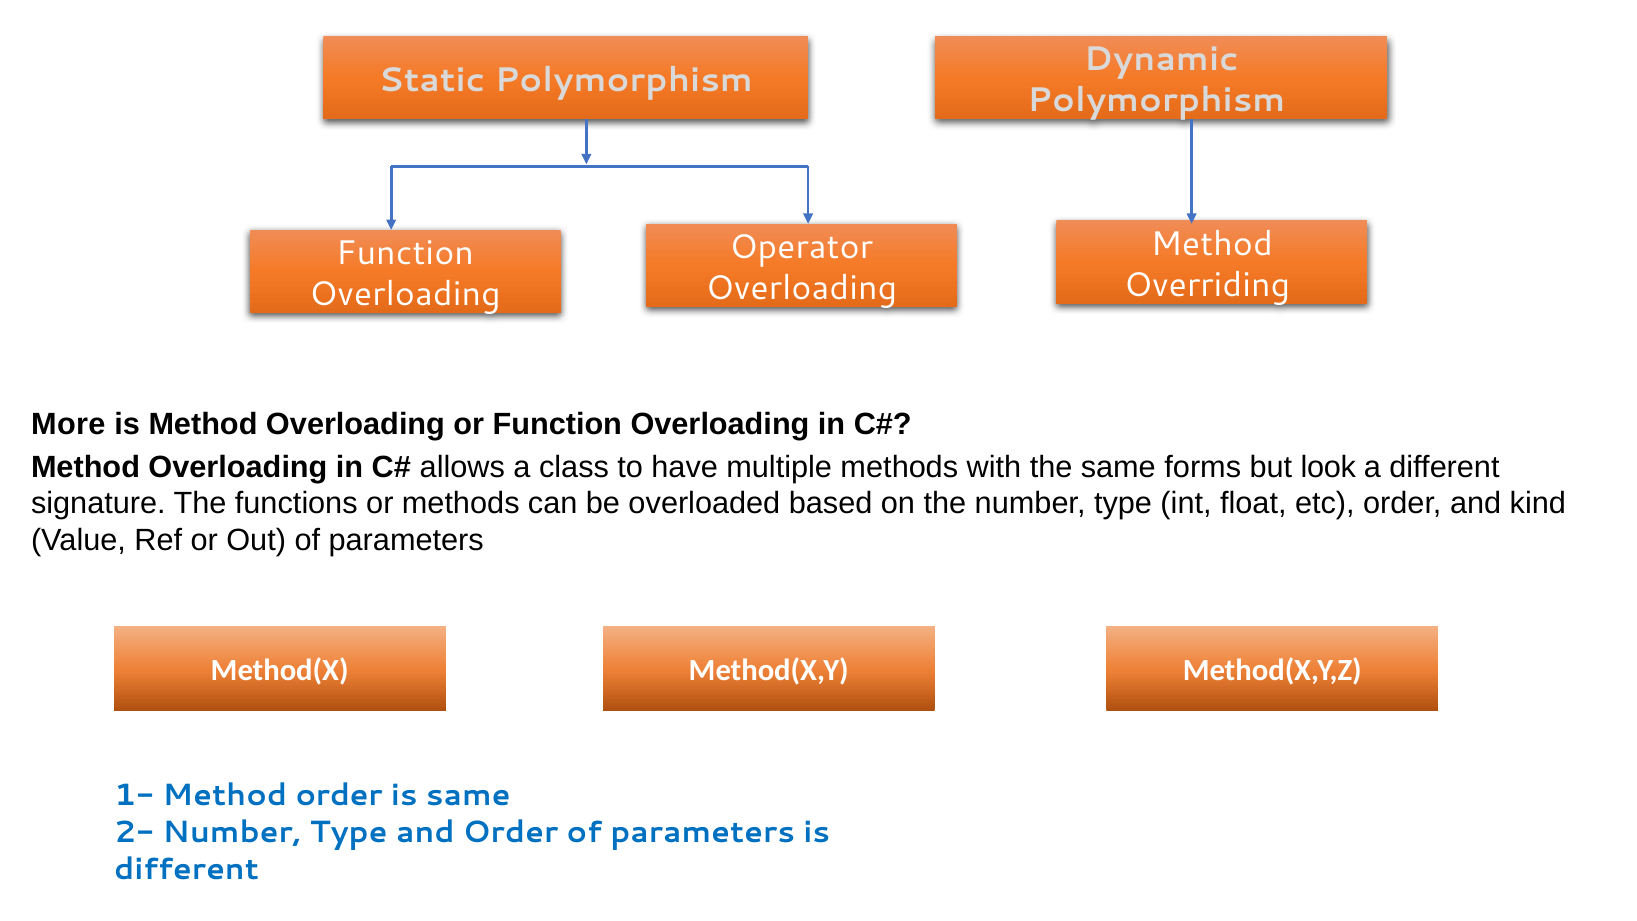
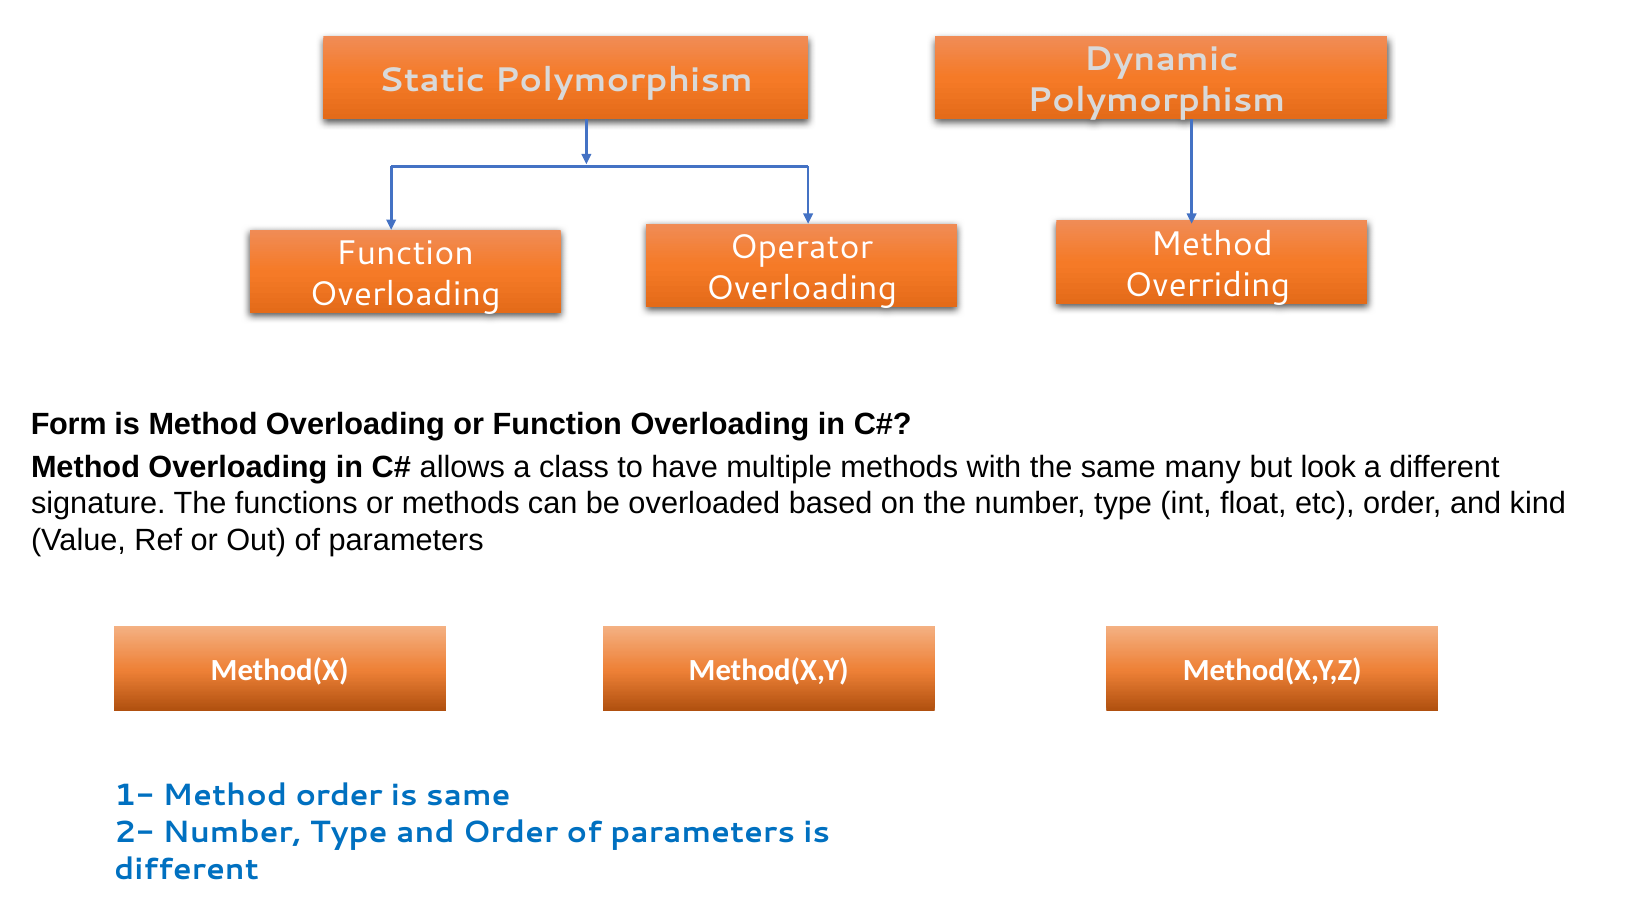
More: More -> Form (69, 425)
forms: forms -> many (1203, 467)
